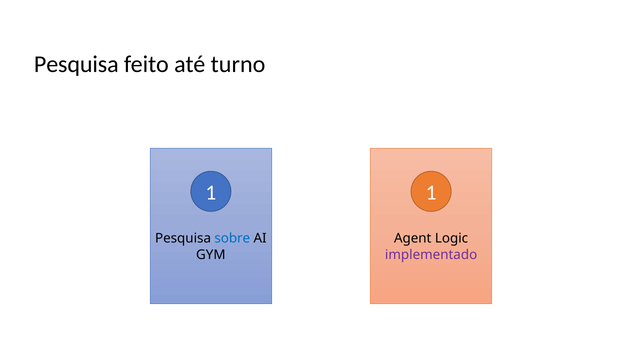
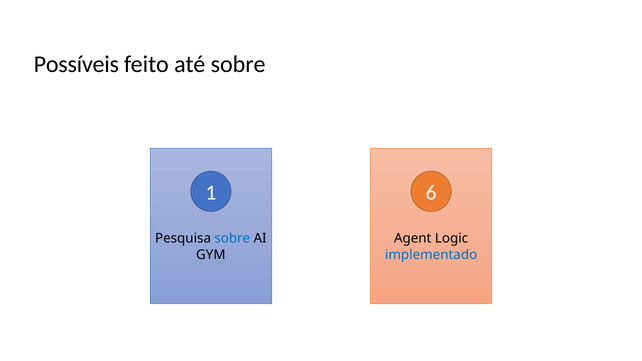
Pesquisa: Pesquisa -> Possíveis (76, 64)
até turno: turno -> sobre (238, 64)
1 1: 1 -> 6 (431, 193)
implementado colour: purple -> blue (431, 255)
